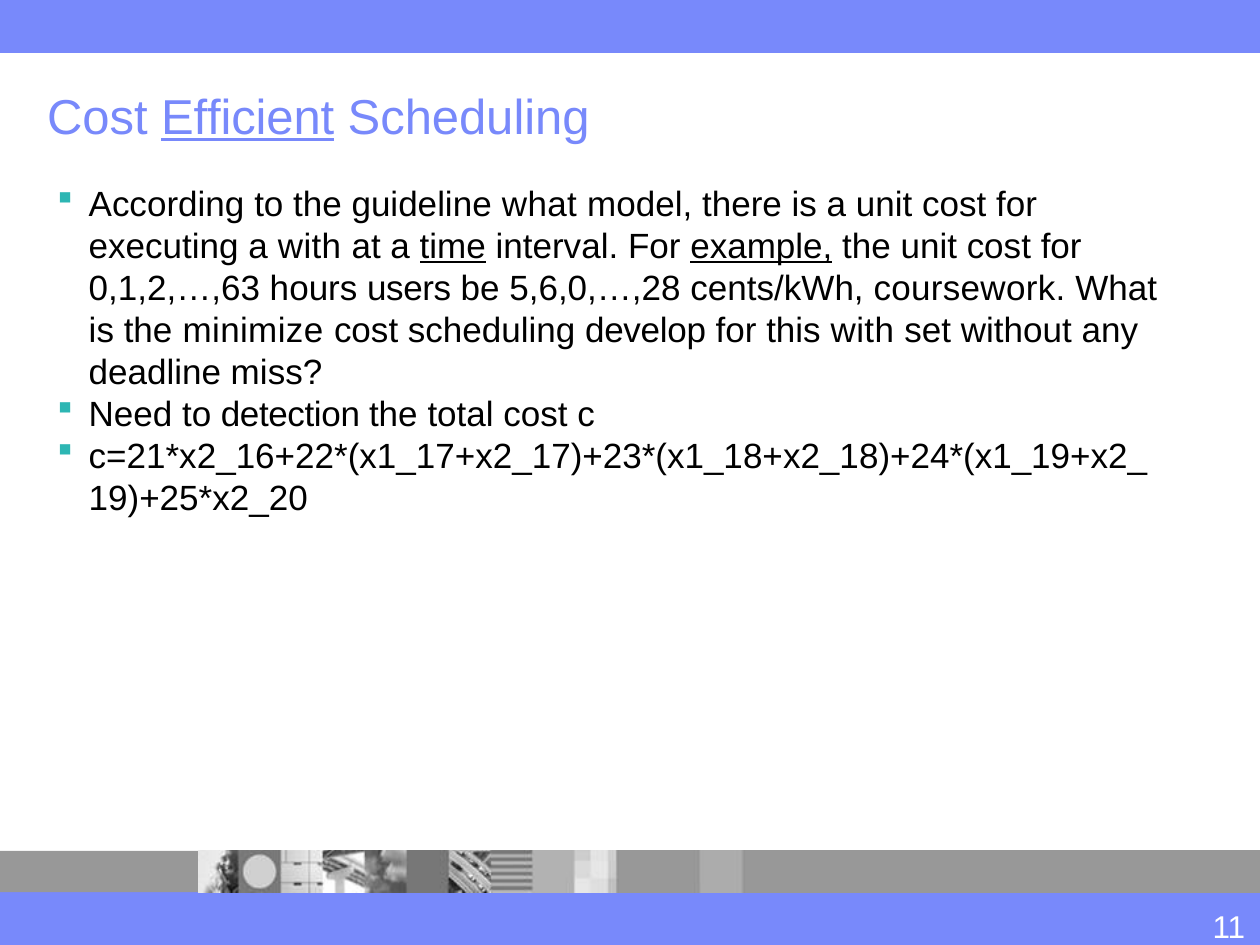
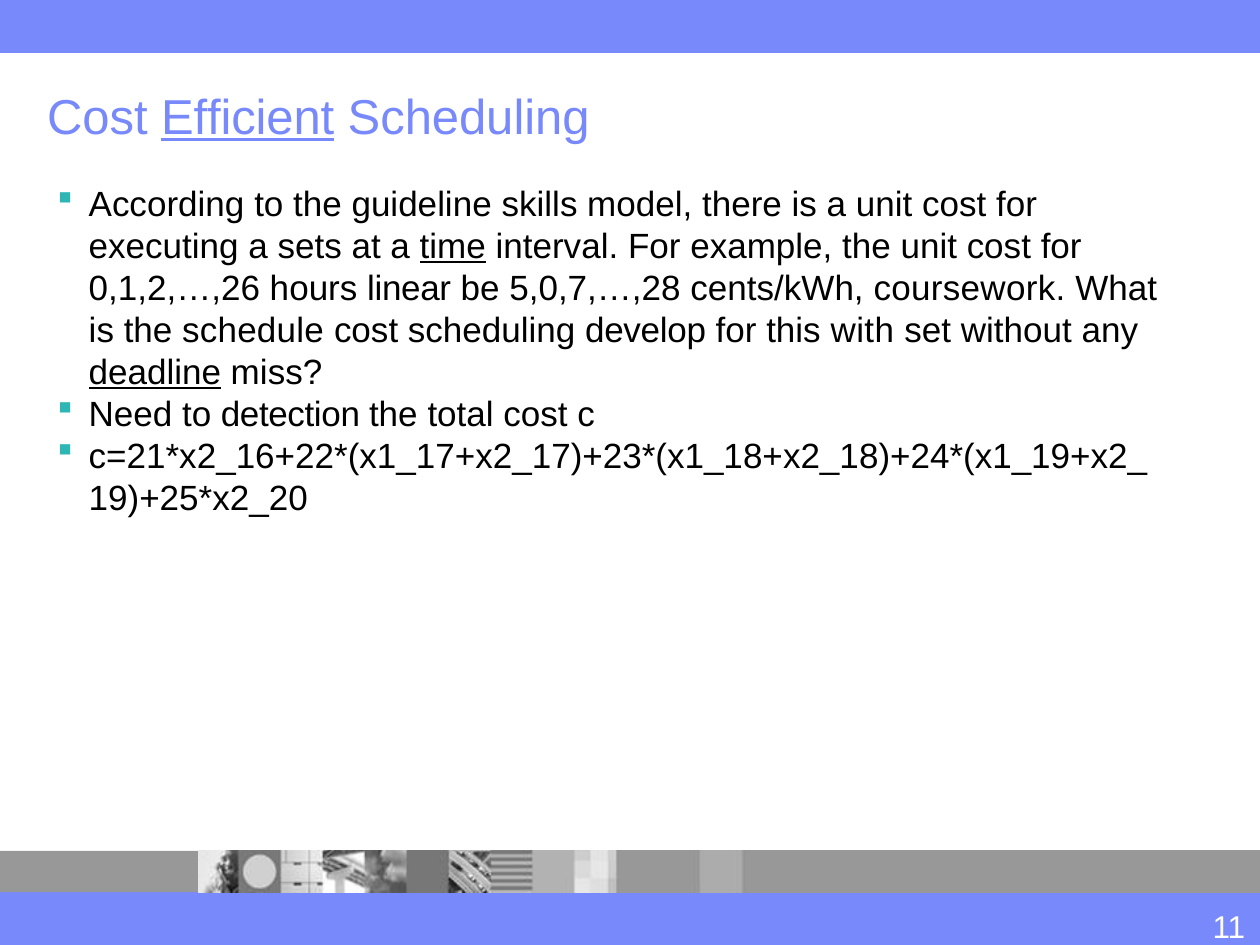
guideline what: what -> skills (540, 205)
a with: with -> sets (310, 247)
example underline: present -> none (761, 247)
0,1,2,…,63: 0,1,2,…,63 -> 0,1,2,…,26 (174, 289)
users: users -> linear (409, 289)
5,6,0,…,28: 5,6,0,…,28 -> 5,0,7,…,28 (595, 289)
minimize: minimize -> schedule (253, 331)
deadline underline: none -> present (155, 373)
